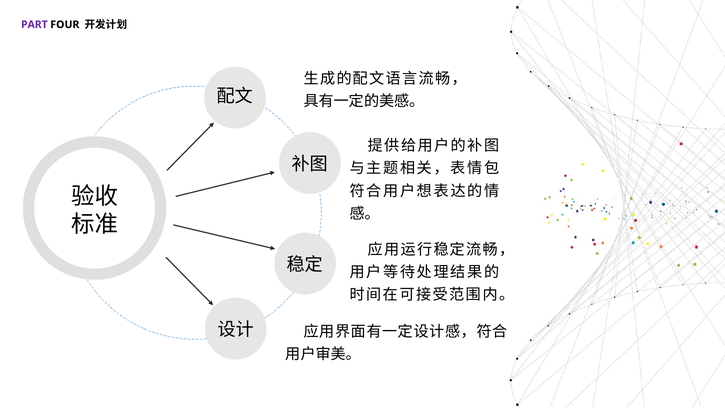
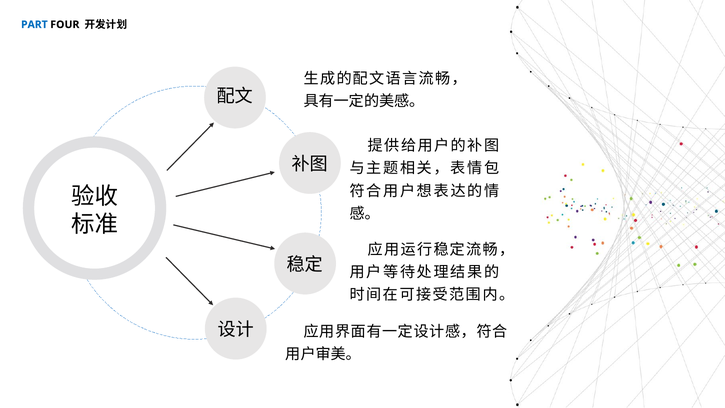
PART colour: purple -> blue (34, 25)
